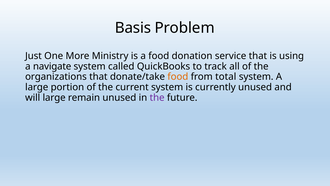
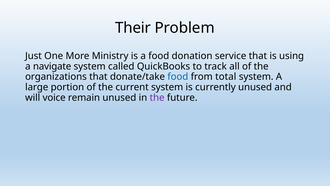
Basis: Basis -> Their (133, 28)
food colour: orange -> blue (178, 77)
will large: large -> voice (54, 97)
